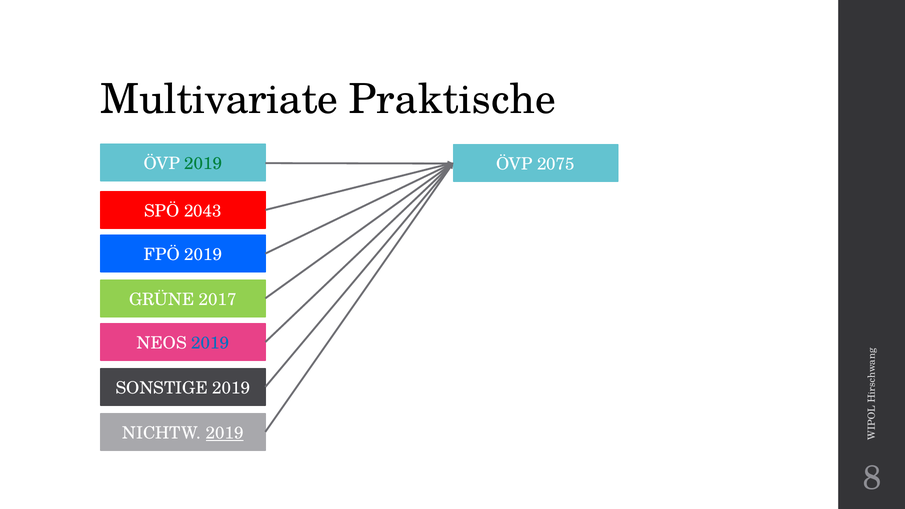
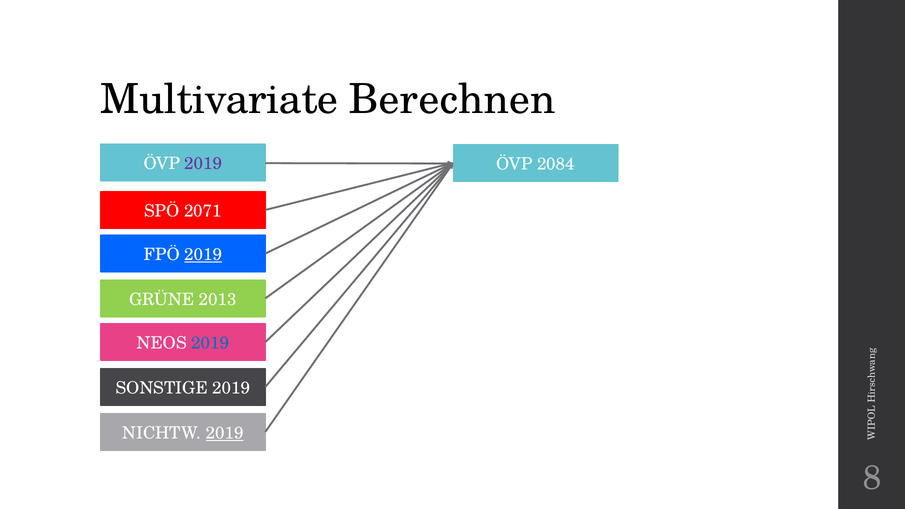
Praktische: Praktische -> Berechnen (452, 99)
2019 colour: green -> purple (203, 164)
2075: 2075 -> 2084 (556, 164)
2043: 2043 -> 2071 (203, 211)
2019 underline: none -> present (203, 255)
2017: 2017 -> 2013 (218, 300)
